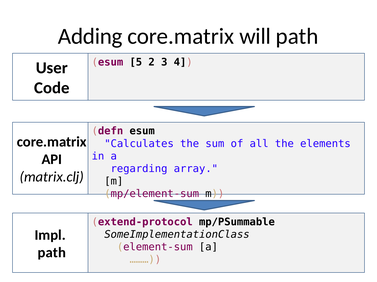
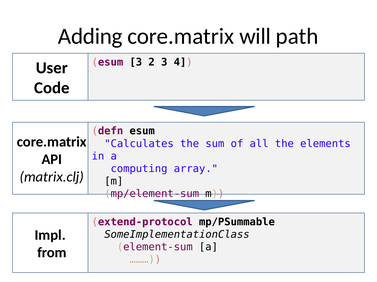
esum 5: 5 -> 3 (136, 62)
regarding: regarding -> computing (139, 169)
path: path -> from (52, 253)
